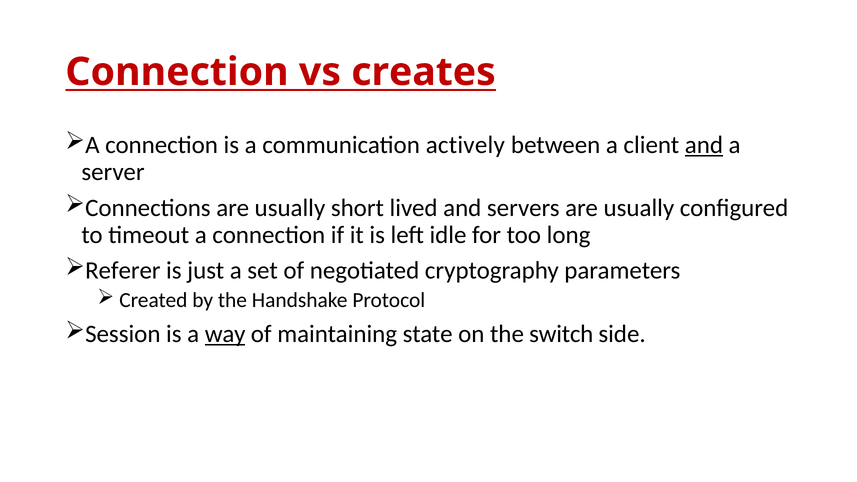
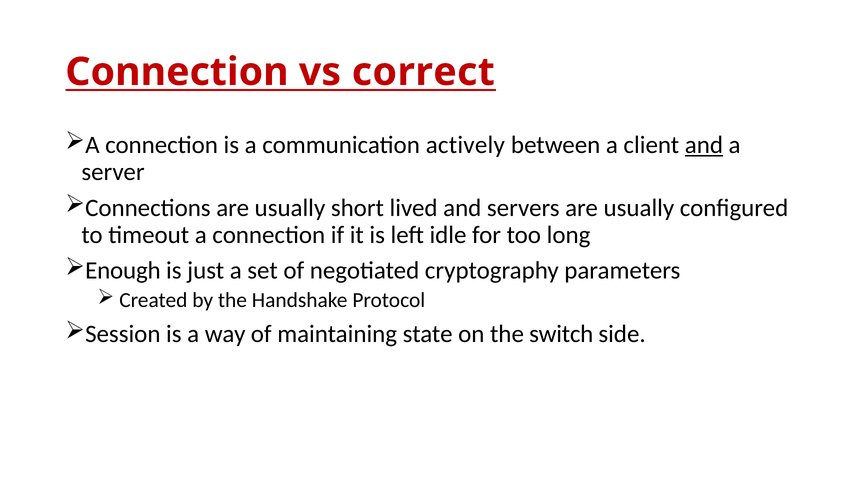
creates: creates -> correct (423, 72)
Referer: Referer -> Enough (123, 271)
way underline: present -> none (225, 334)
